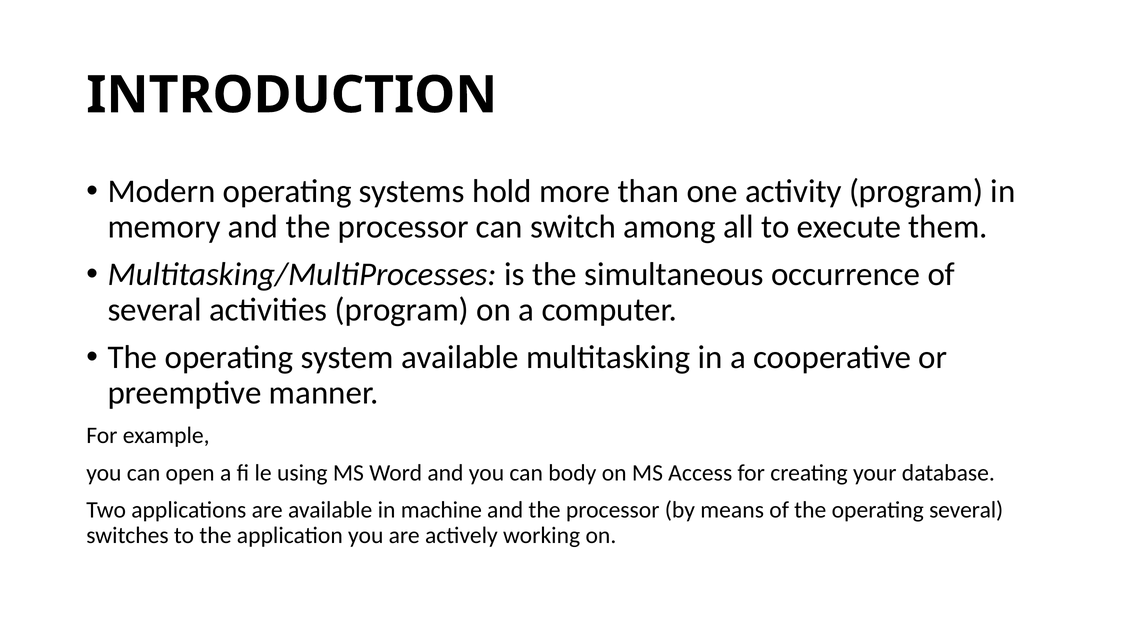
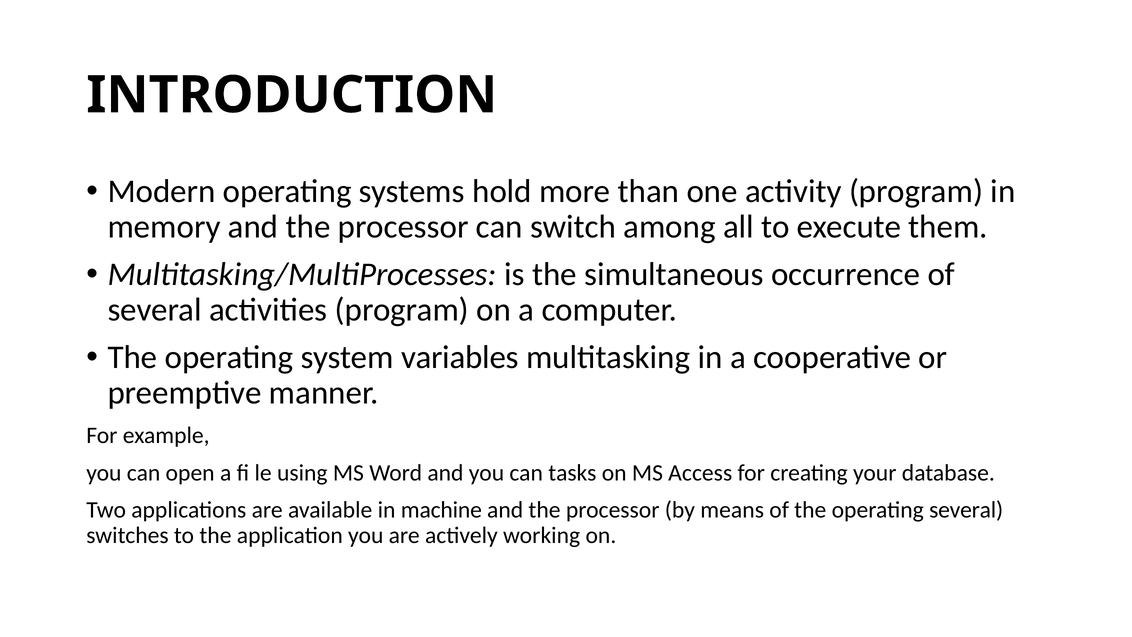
system available: available -> variables (460, 357)
body: body -> tasks (572, 473)
